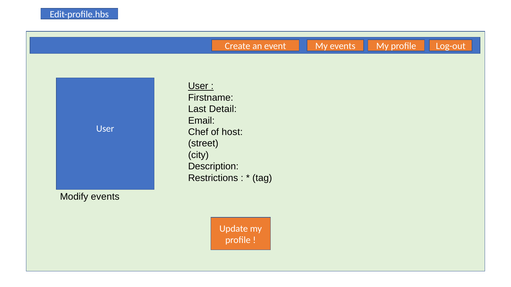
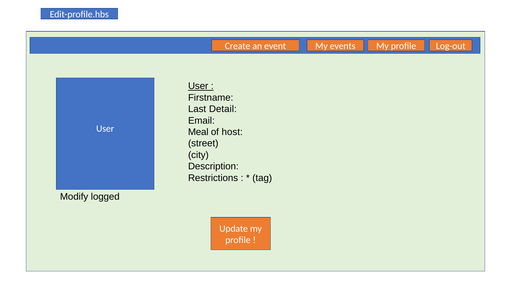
Chef: Chef -> Meal (198, 132)
Modify events: events -> logged (105, 197)
